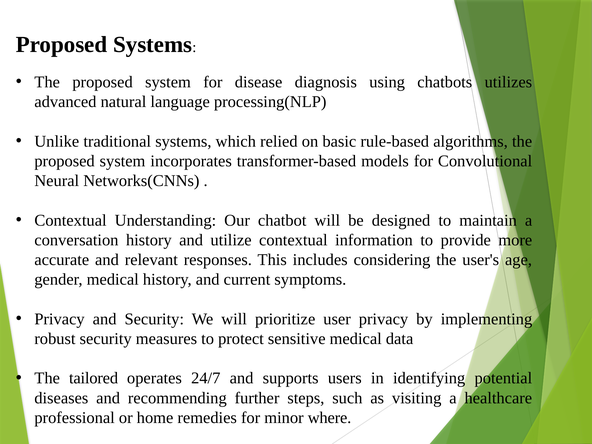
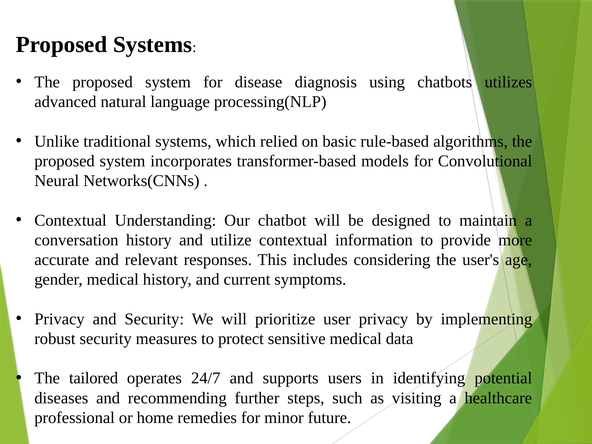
where: where -> future (329, 418)
